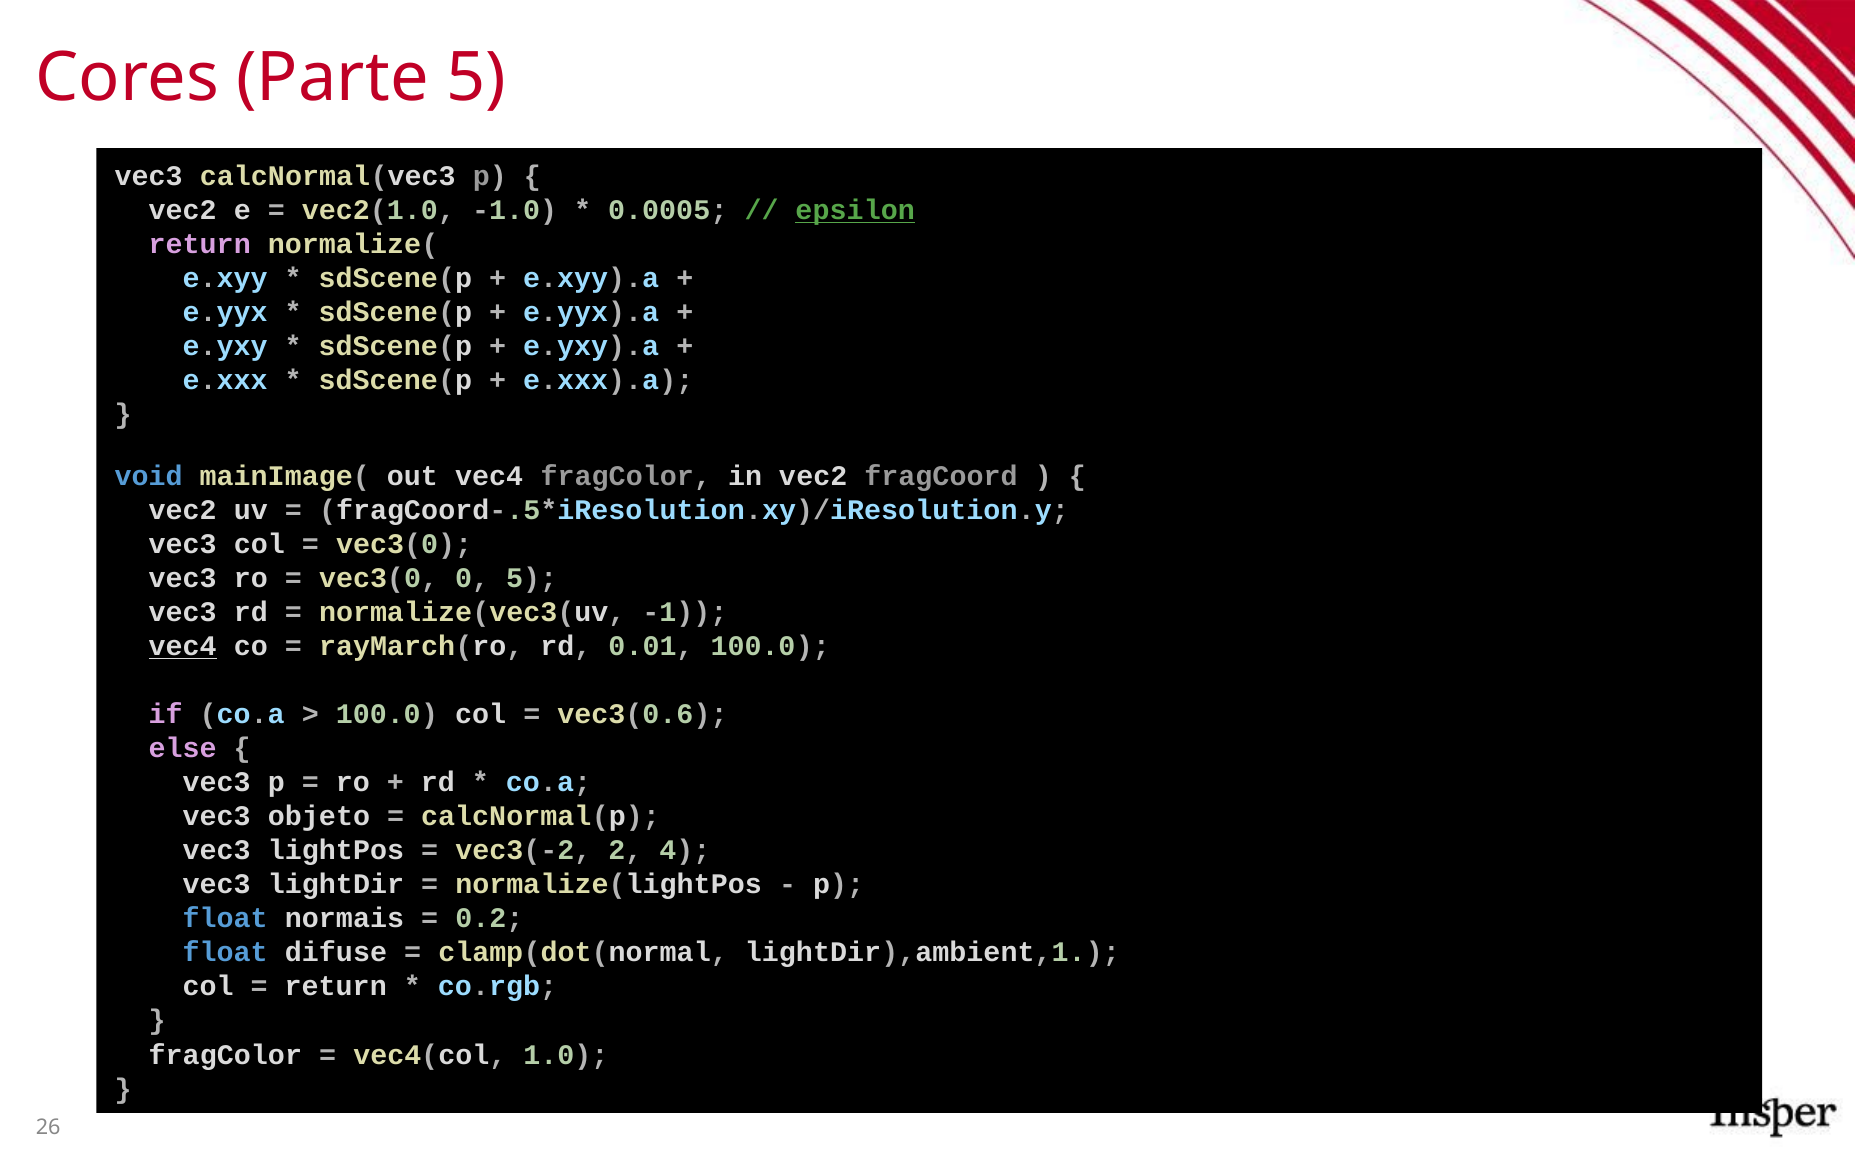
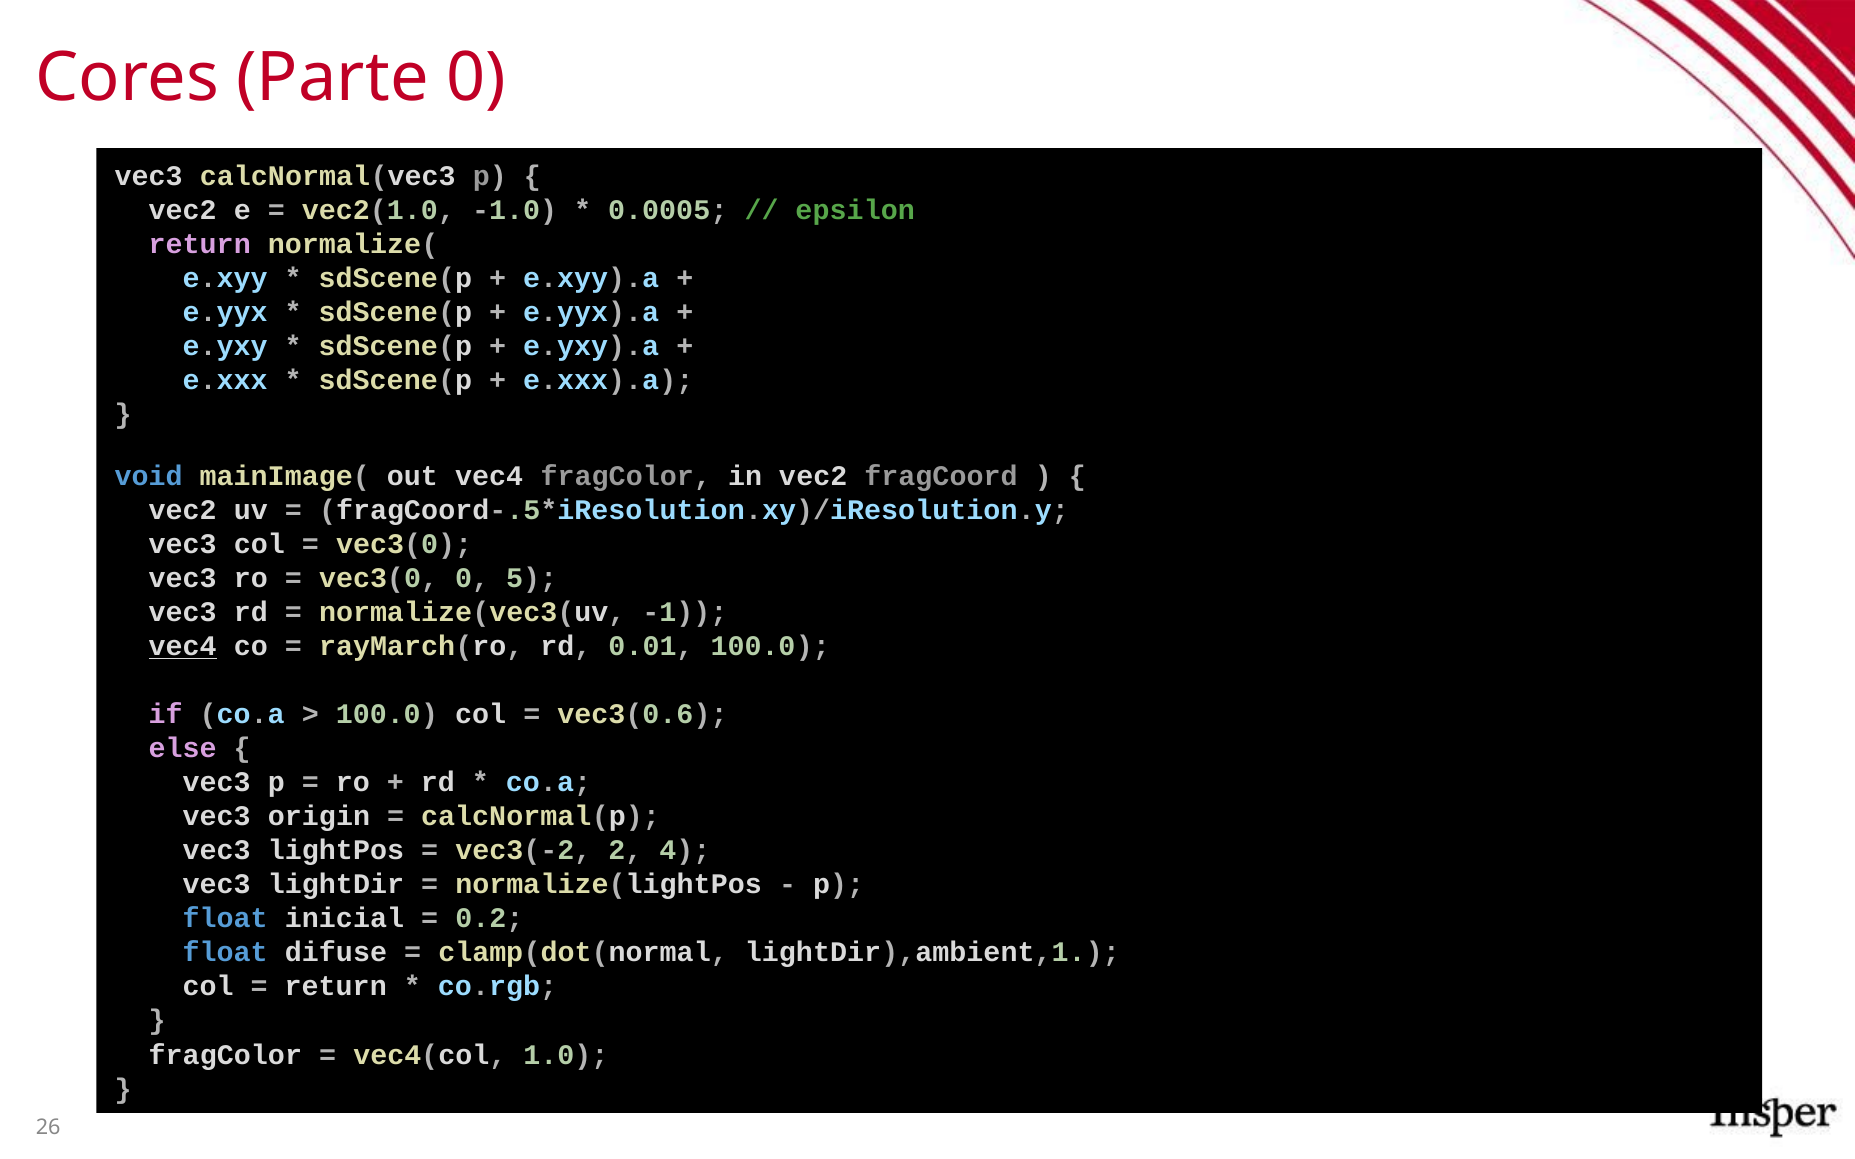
Parte 5: 5 -> 0 (476, 78)
epsilon underline: present -> none (855, 210)
objeto: objeto -> origin (319, 817)
normais: normais -> inicial (344, 919)
